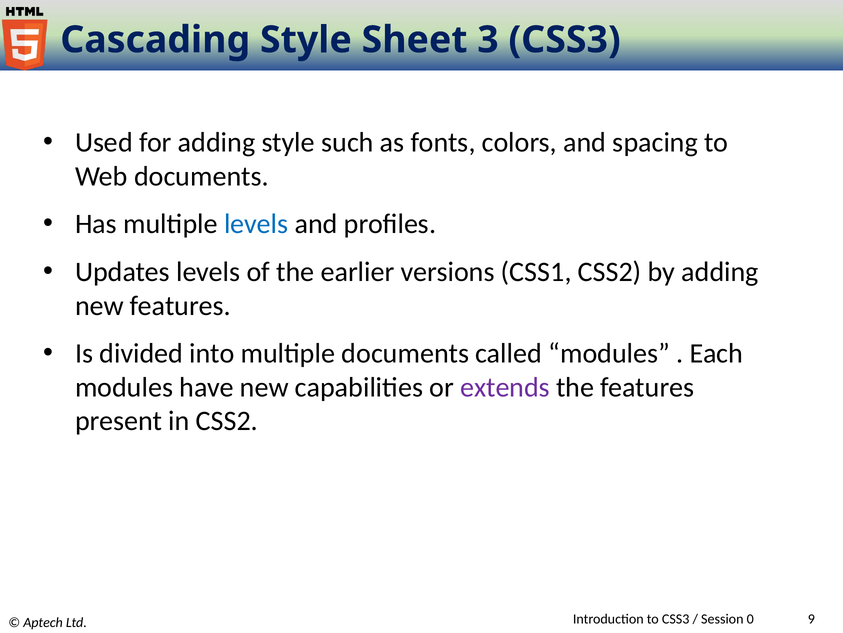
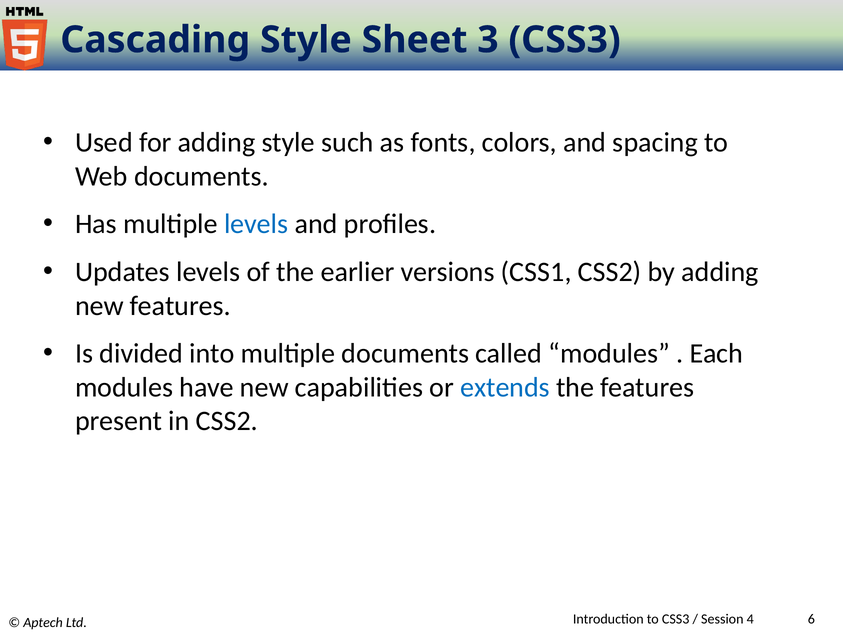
extends colour: purple -> blue (505, 387)
0: 0 -> 4 (750, 618)
9: 9 -> 6 (811, 618)
